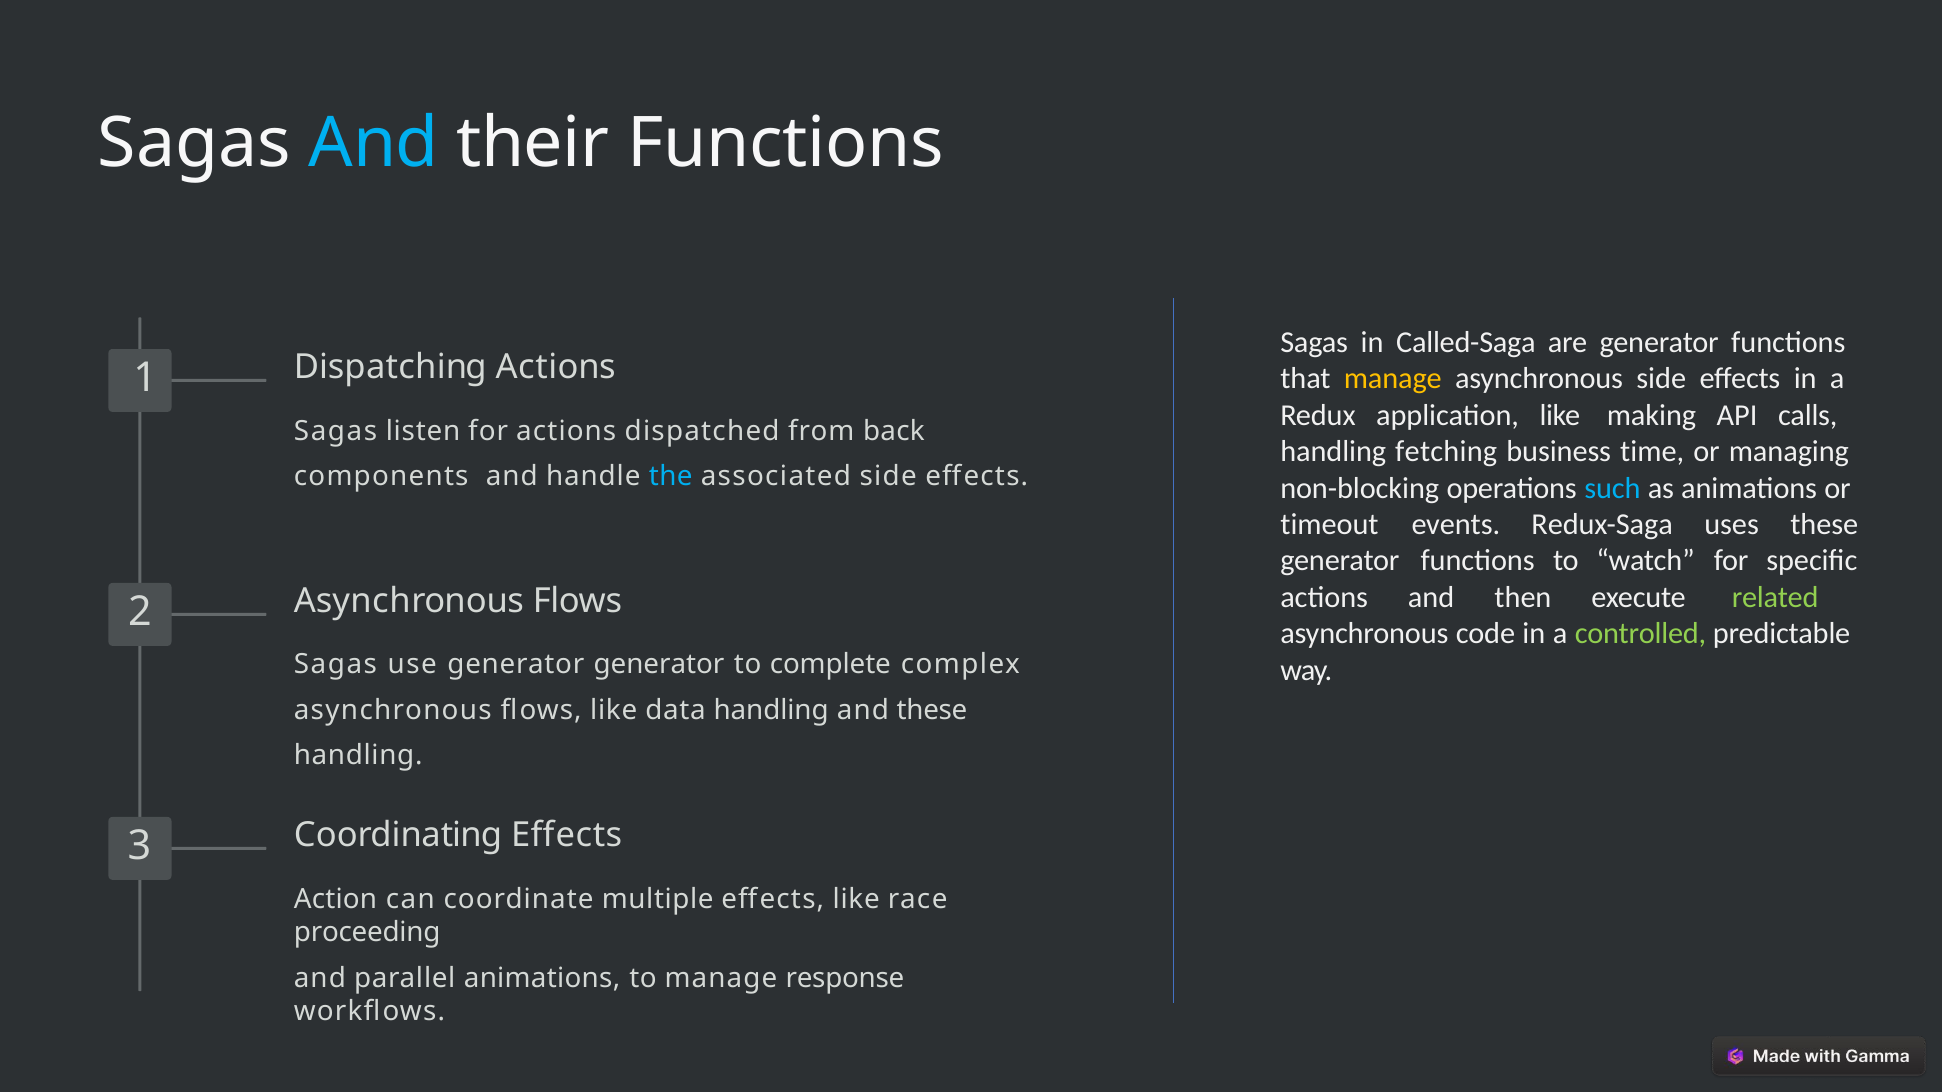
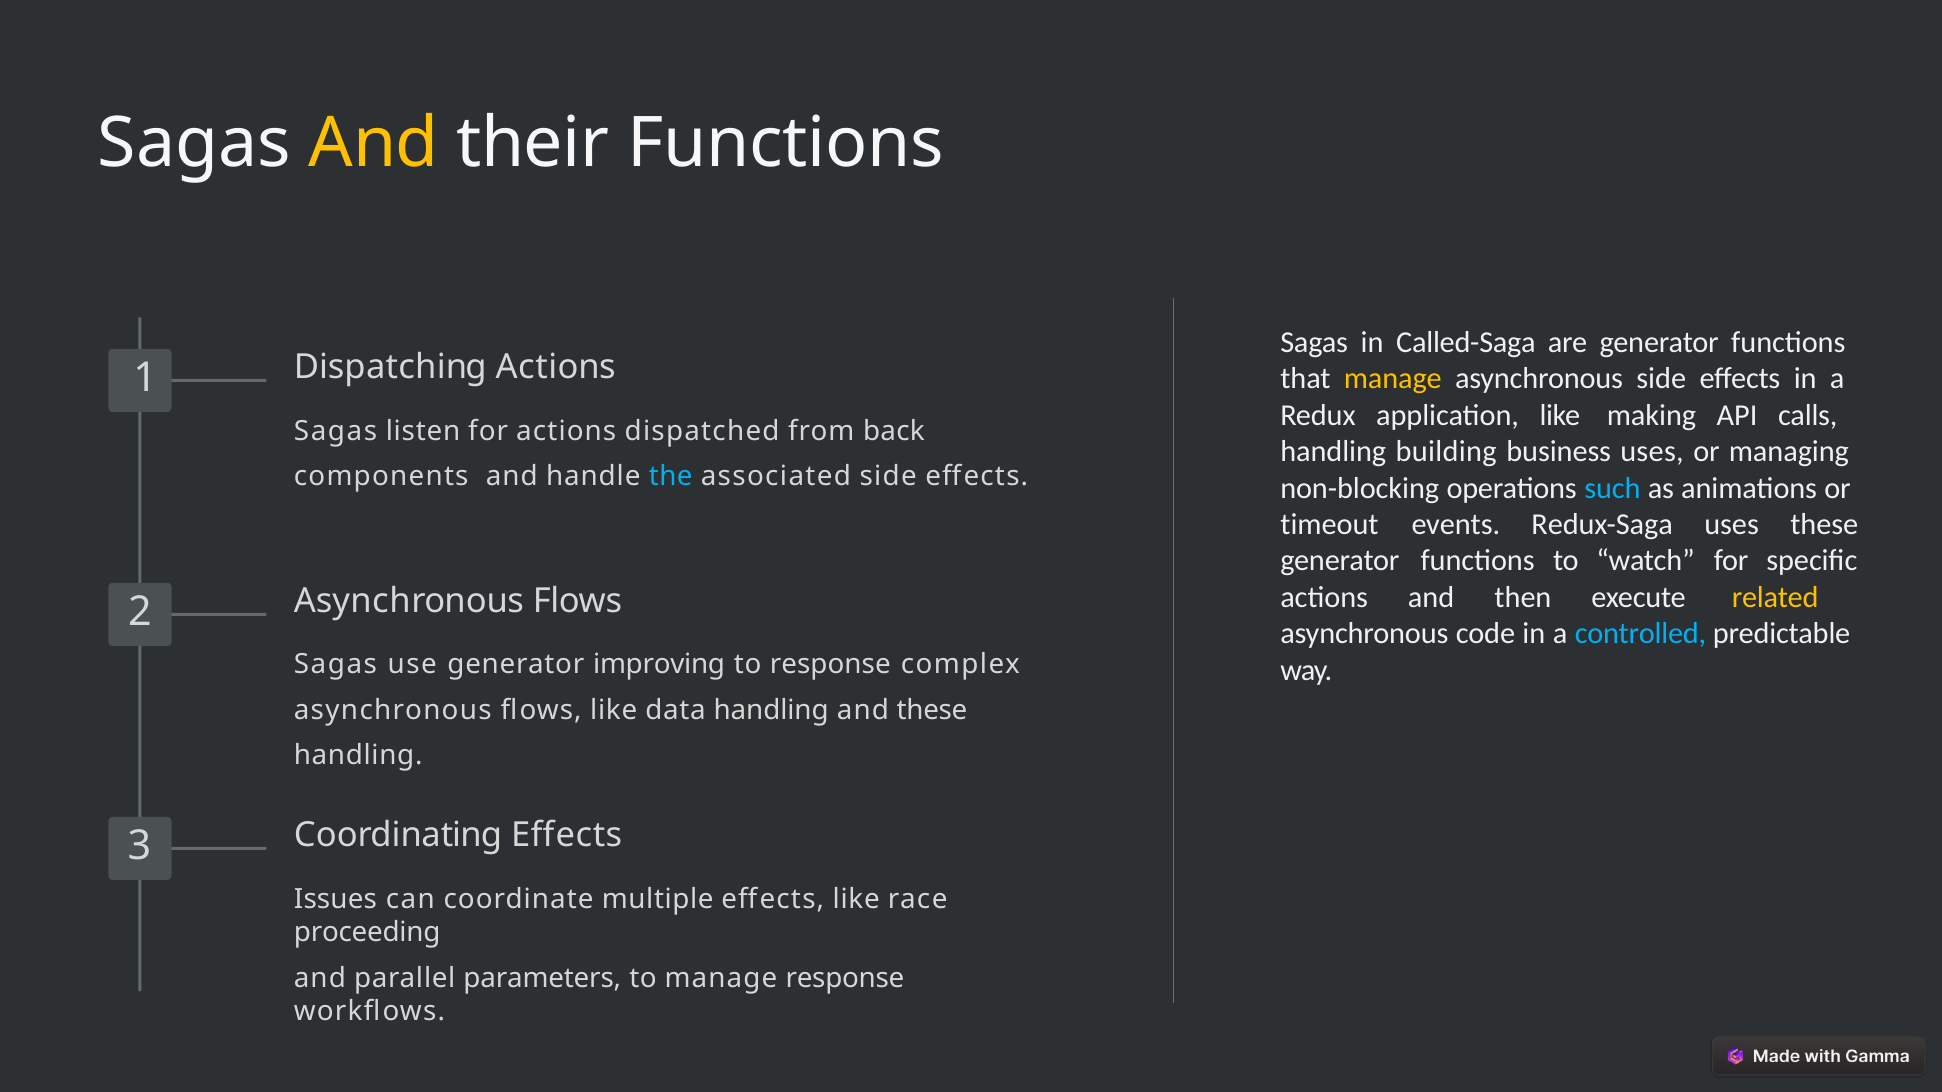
And colour: light blue -> yellow (374, 143)
fetching: fetching -> building (1446, 452)
business time: time -> uses (1652, 452)
related colour: light green -> yellow (1775, 598)
controlled colour: light green -> light blue (1640, 634)
generator generator: generator -> improving (659, 665)
to complete: complete -> response (830, 665)
Action: Action -> Issues (335, 899)
parallel animations: animations -> parameters (542, 978)
